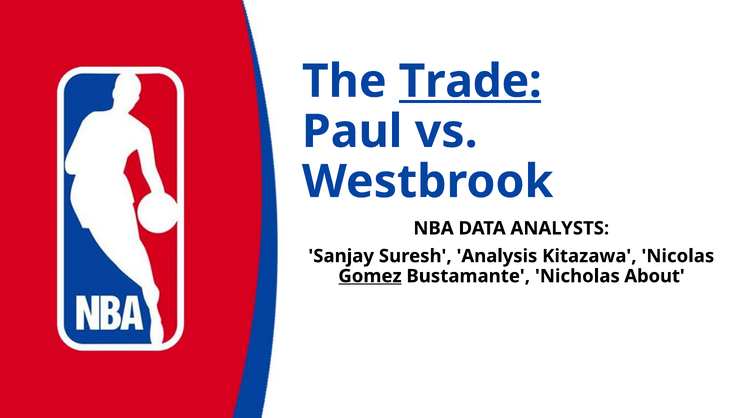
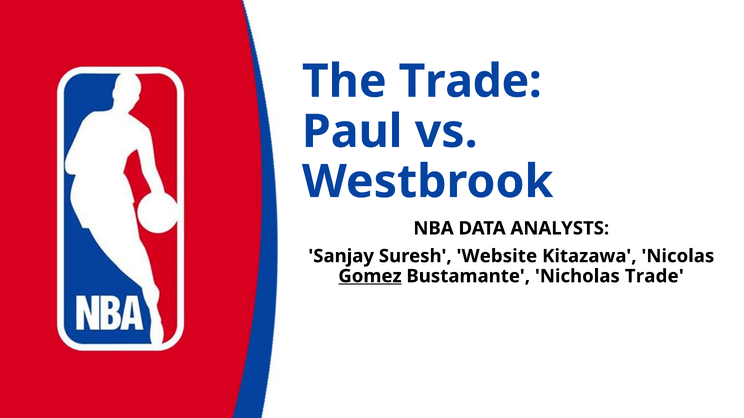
Trade underline: present -> none (470, 82)
Analysis: Analysis -> Website (497, 256)
Nicholas About: About -> Trade (654, 276)
